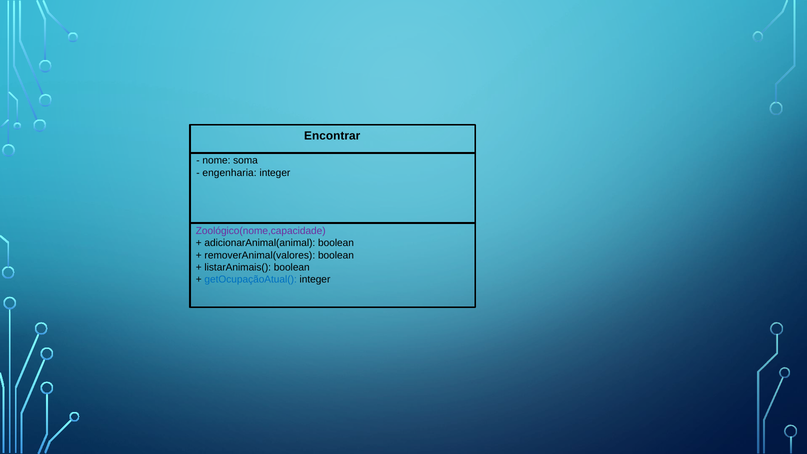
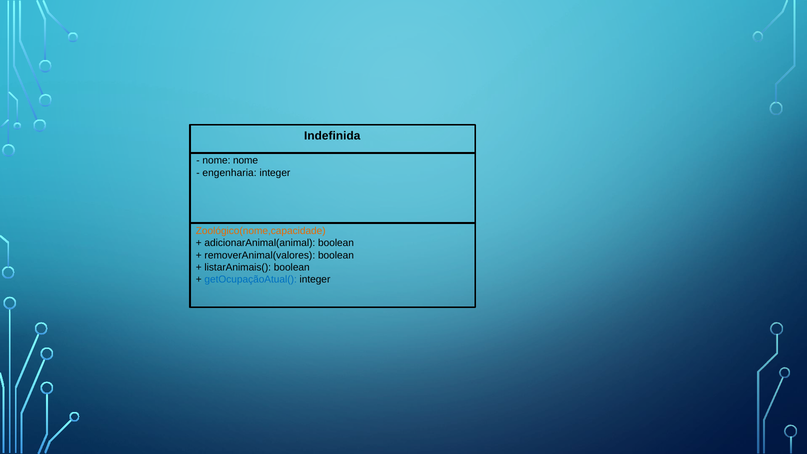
Encontrar: Encontrar -> Indefinida (332, 136)
nome soma: soma -> nome (246, 161)
Zoológico(nome,capacidade colour: purple -> orange (261, 231)
